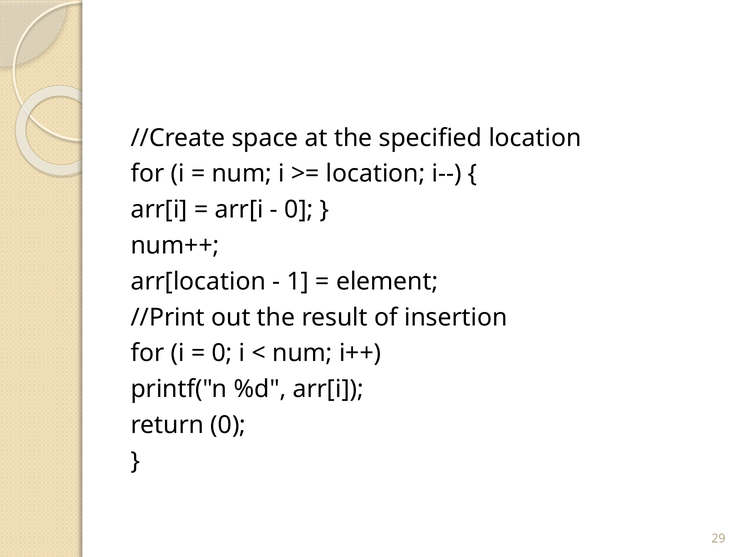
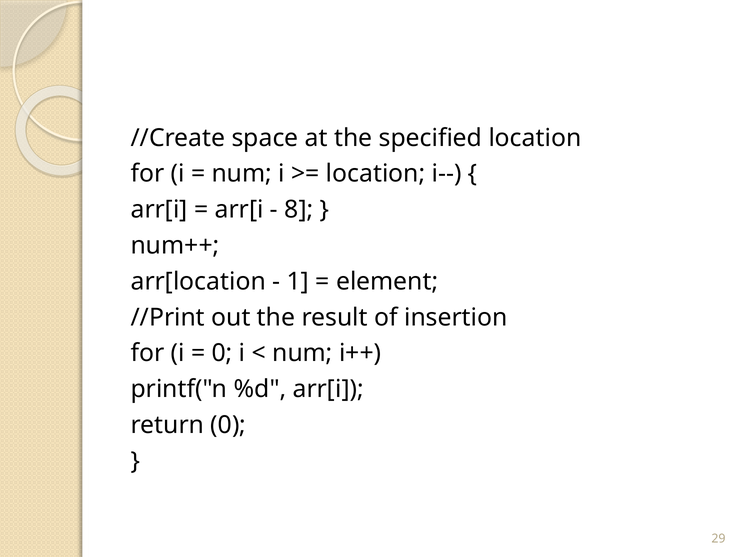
0: 0 -> 8 (299, 210)
